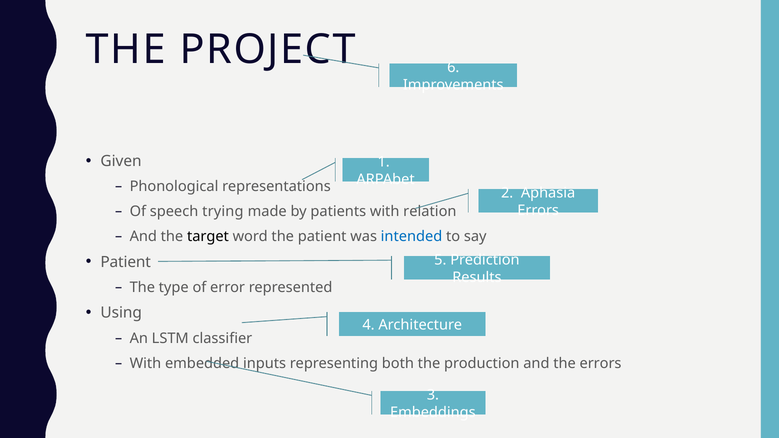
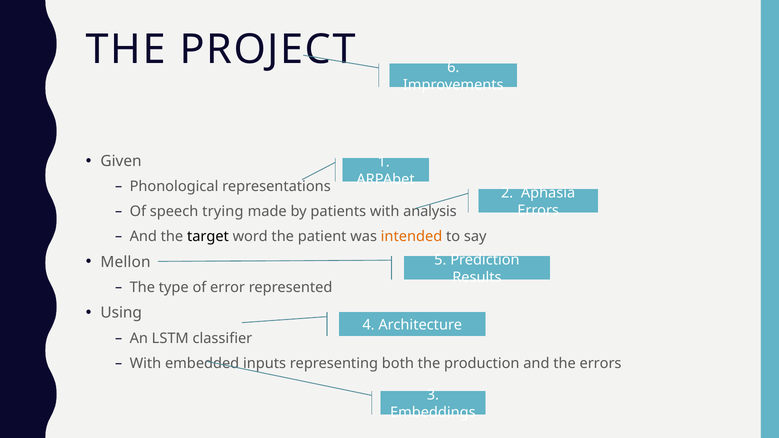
relation: relation -> analysis (430, 211)
intended colour: blue -> orange (411, 236)
Patient: Patient -> Mellon (126, 262)
